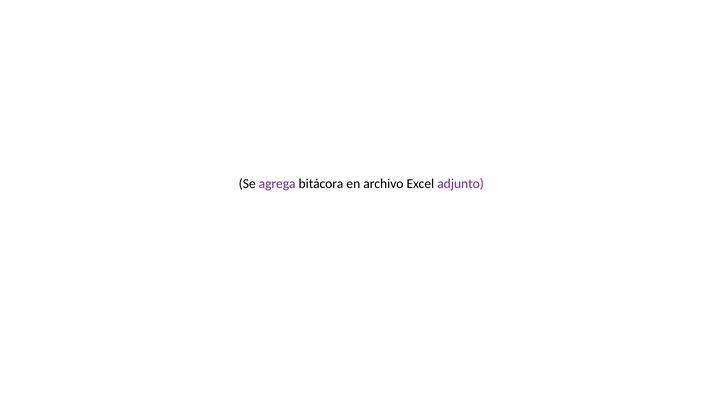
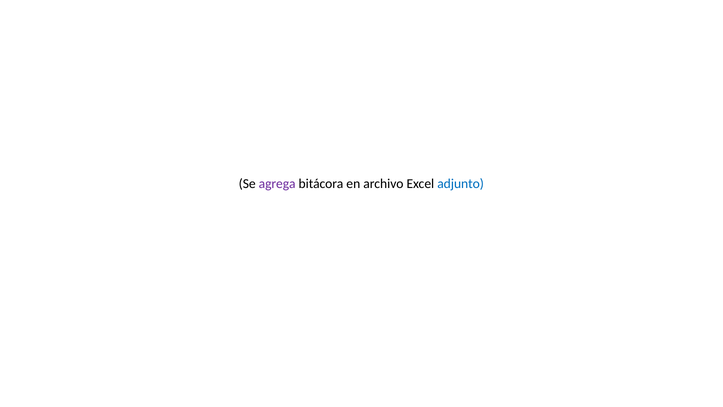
adjunto colour: purple -> blue (461, 183)
